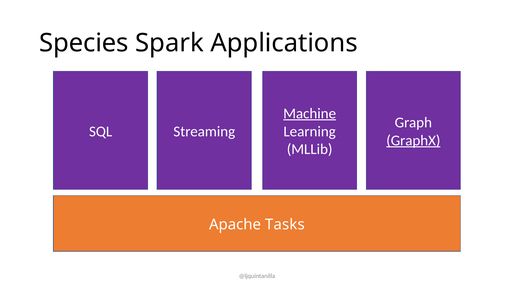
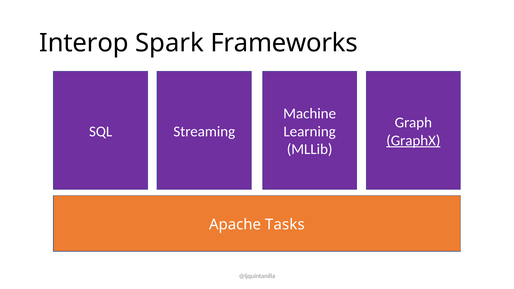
Species: Species -> Interop (84, 43)
Applications: Applications -> Frameworks (284, 43)
Machine underline: present -> none (310, 113)
